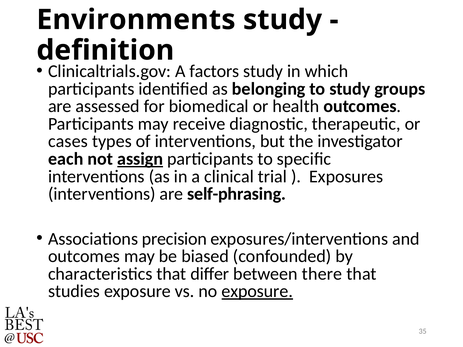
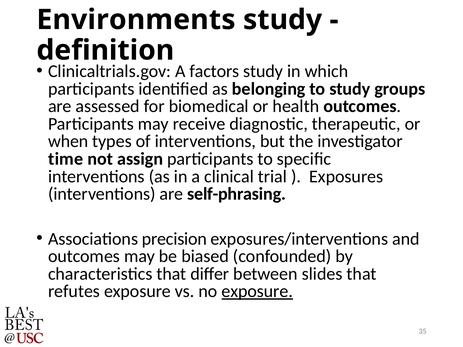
cases: cases -> when (68, 141)
each: each -> time (66, 159)
assign underline: present -> none (140, 159)
there: there -> slides (322, 274)
studies: studies -> refutes (74, 292)
